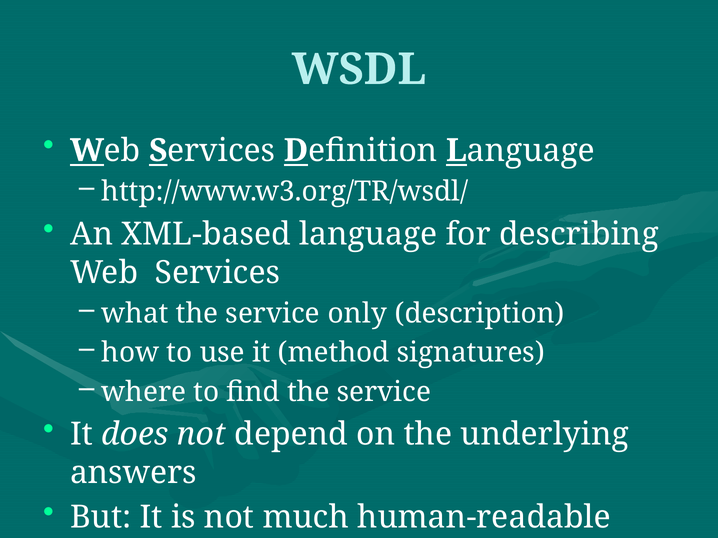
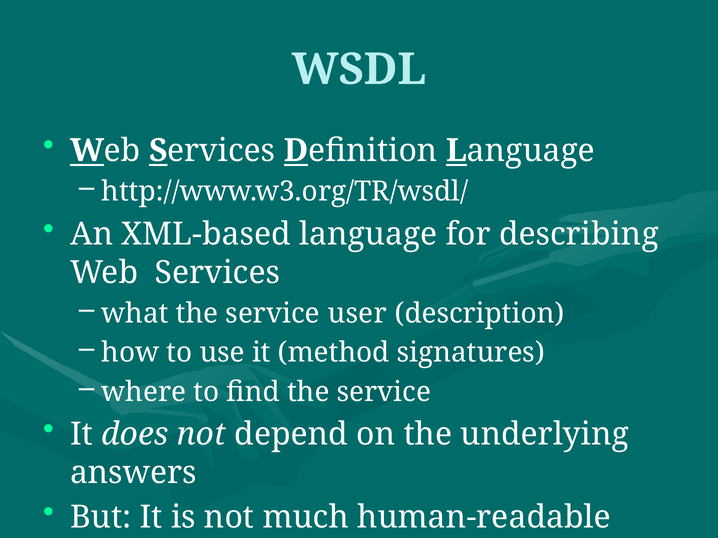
only: only -> user (357, 314)
